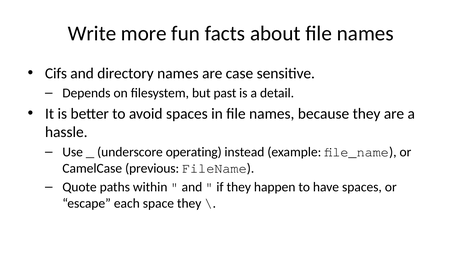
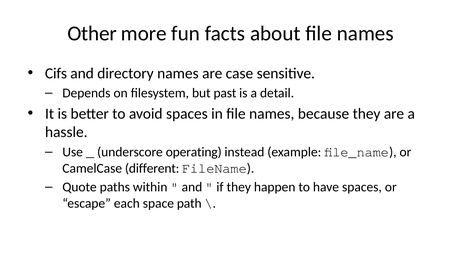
Write: Write -> Other (92, 34)
previous: previous -> different (152, 168)
space they: they -> path (189, 203)
